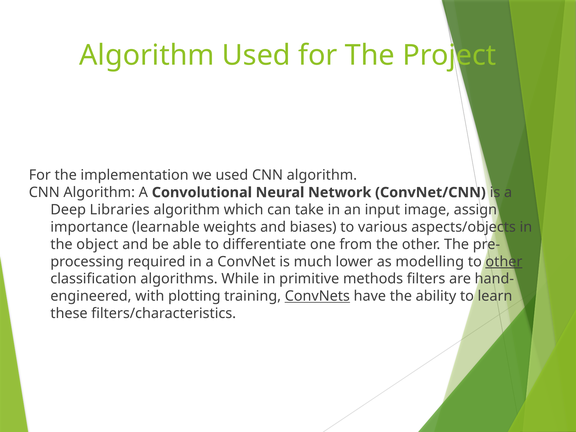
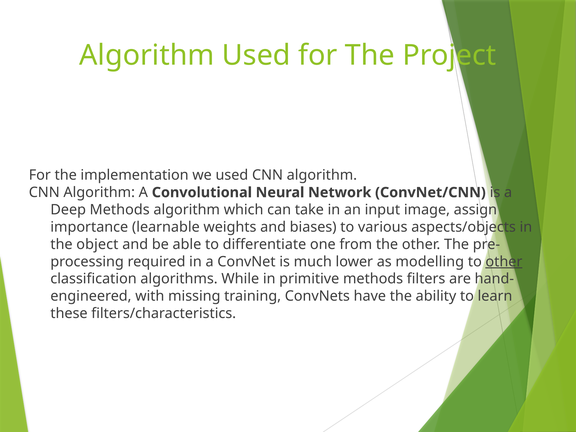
Deep Libraries: Libraries -> Methods (120, 210)
plotting: plotting -> missing (194, 296)
ConvNets underline: present -> none (317, 296)
